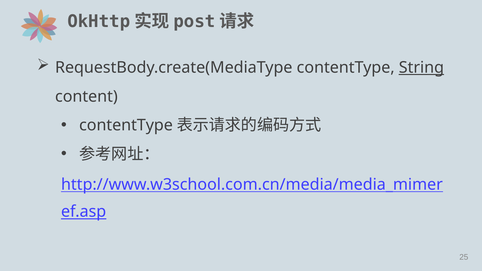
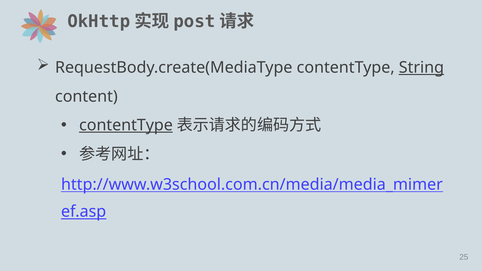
contentType underline: none -> present (126, 125)
